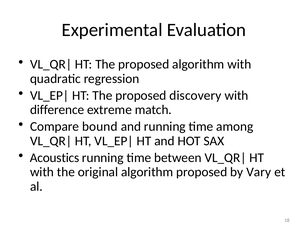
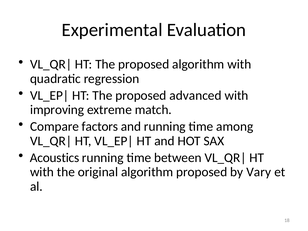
discovery: discovery -> advanced (195, 95)
difference: difference -> improving (57, 110)
bound: bound -> factors (100, 127)
